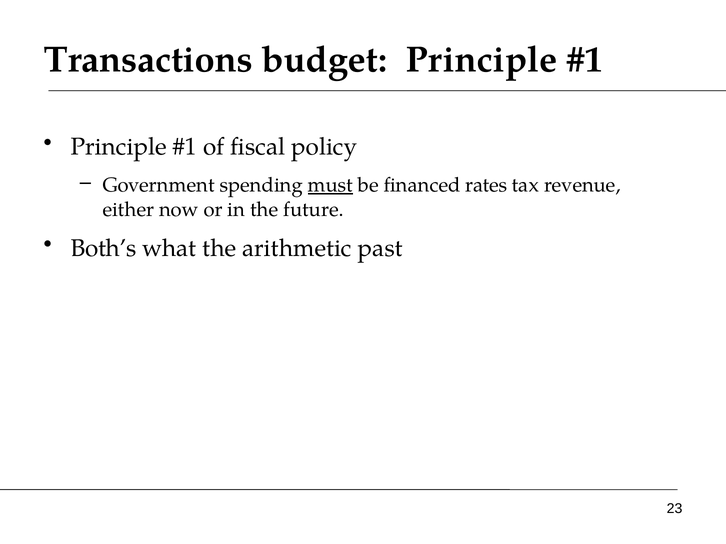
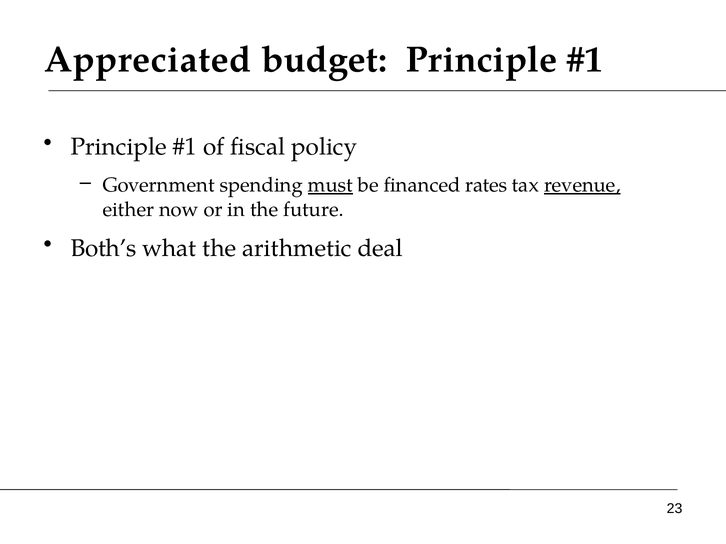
Transactions: Transactions -> Appreciated (148, 60)
revenue underline: none -> present (582, 185)
past: past -> deal (380, 249)
